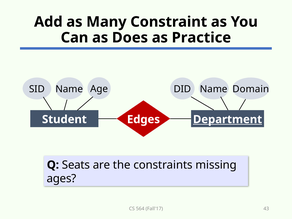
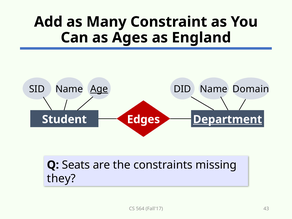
Does: Does -> Ages (130, 38)
Practice: Practice -> England (201, 38)
Age underline: none -> present (99, 89)
ages: ages -> they (61, 179)
